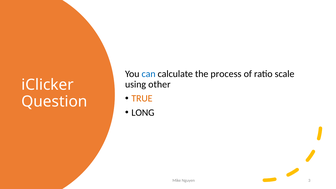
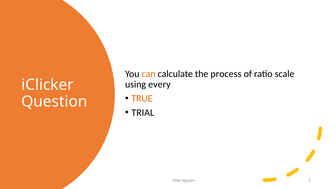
can colour: blue -> orange (149, 74)
other: other -> every (159, 84)
LONG: LONG -> TRIAL (143, 113)
